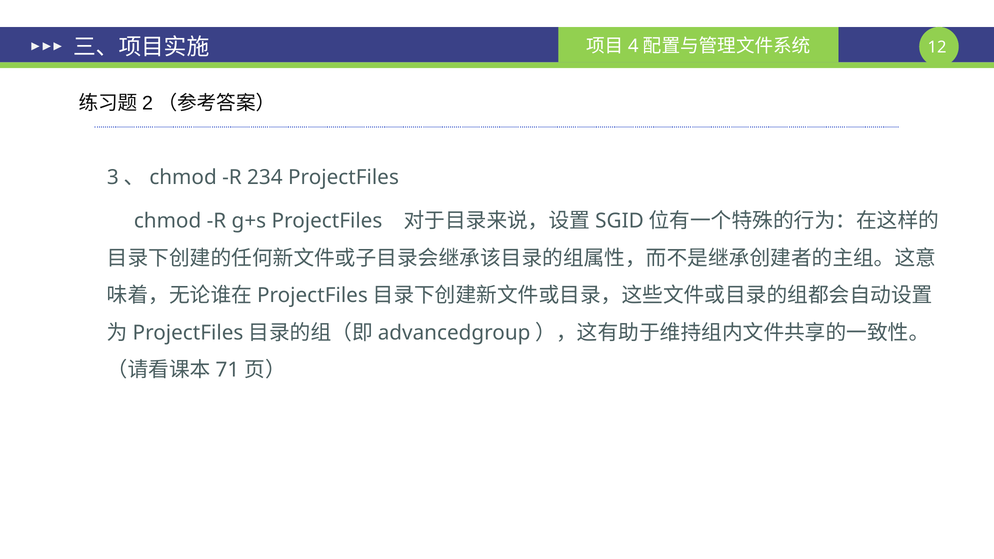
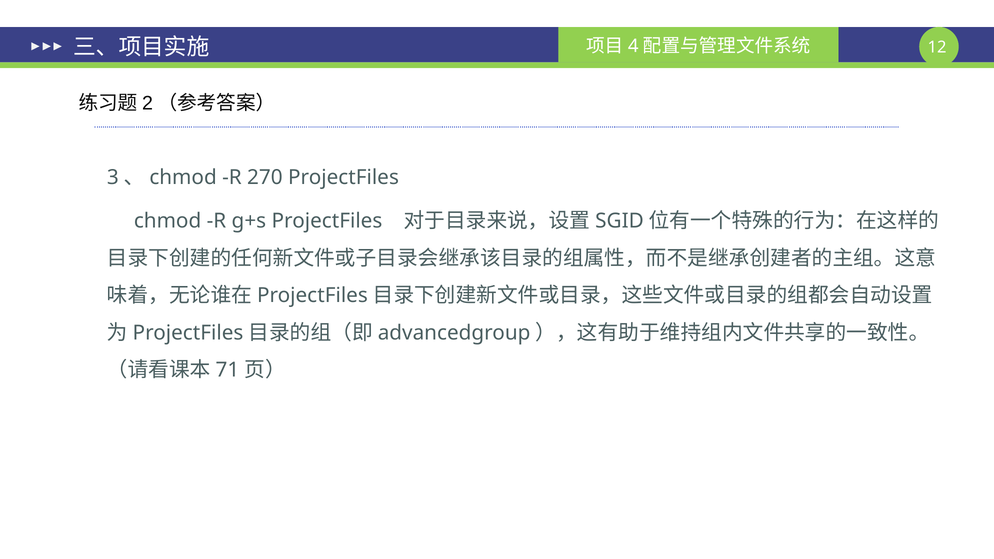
234: 234 -> 270 (265, 178)
